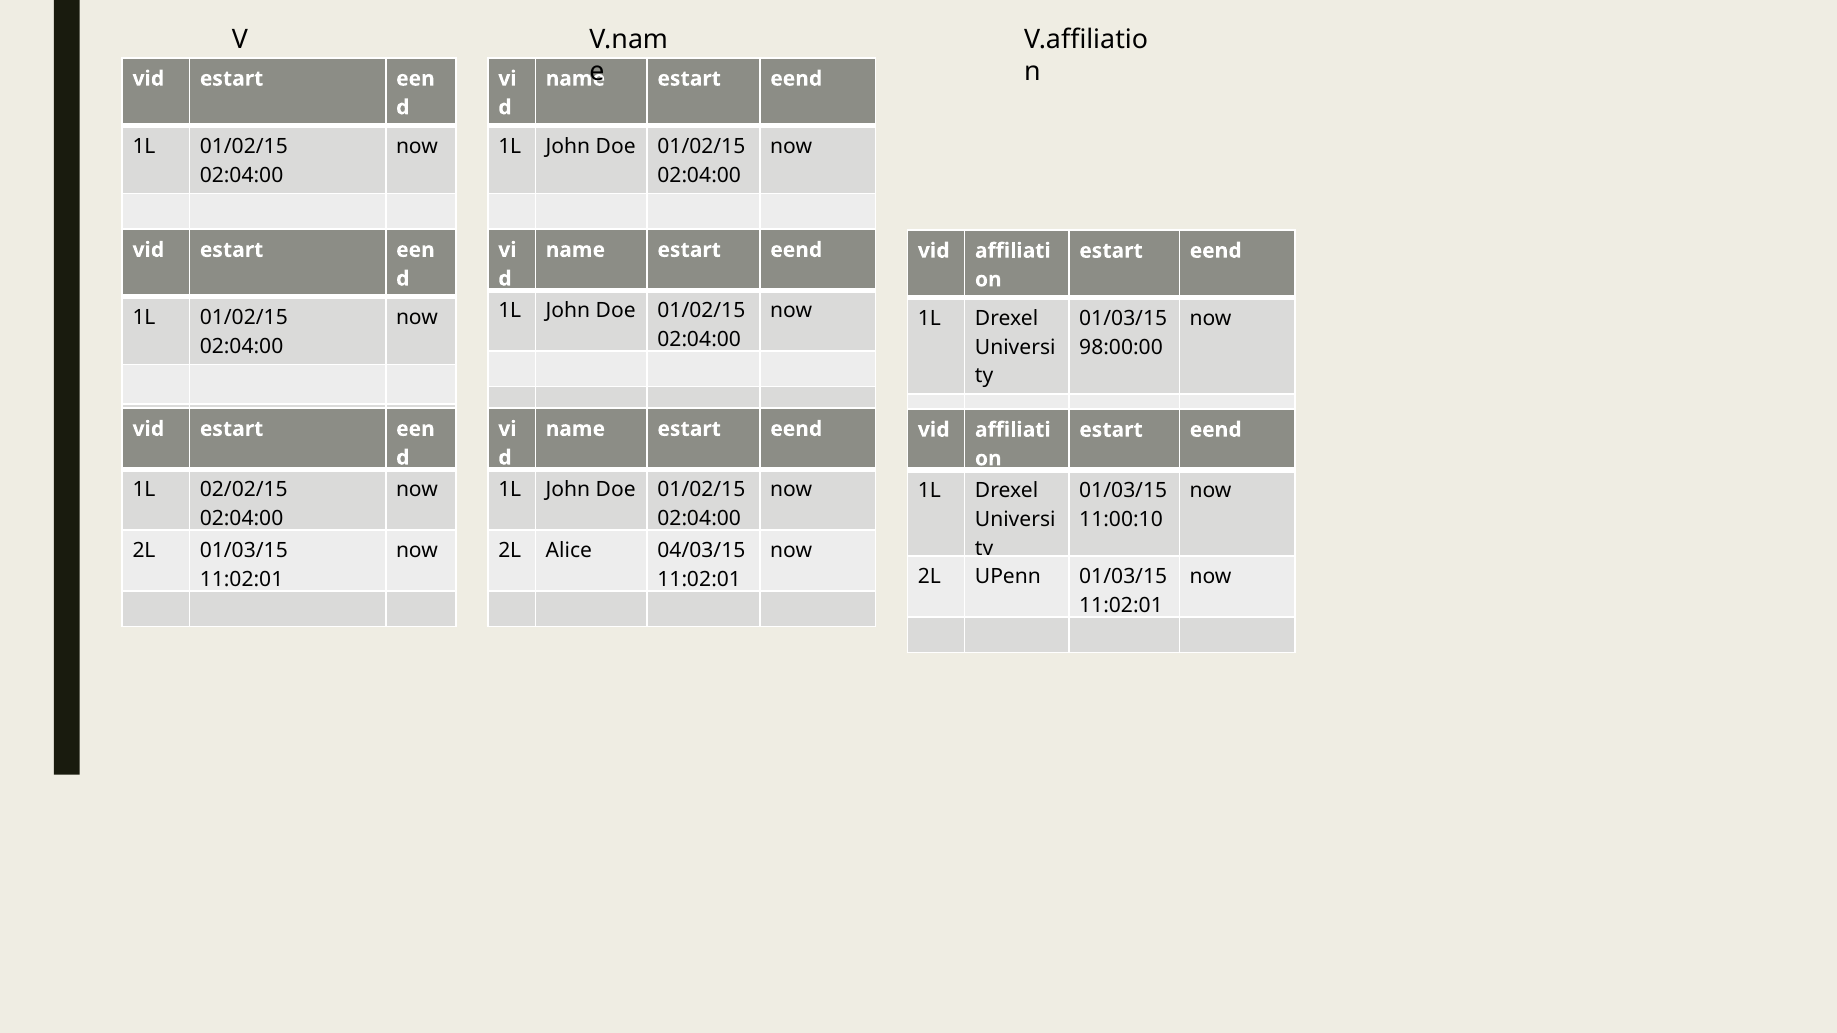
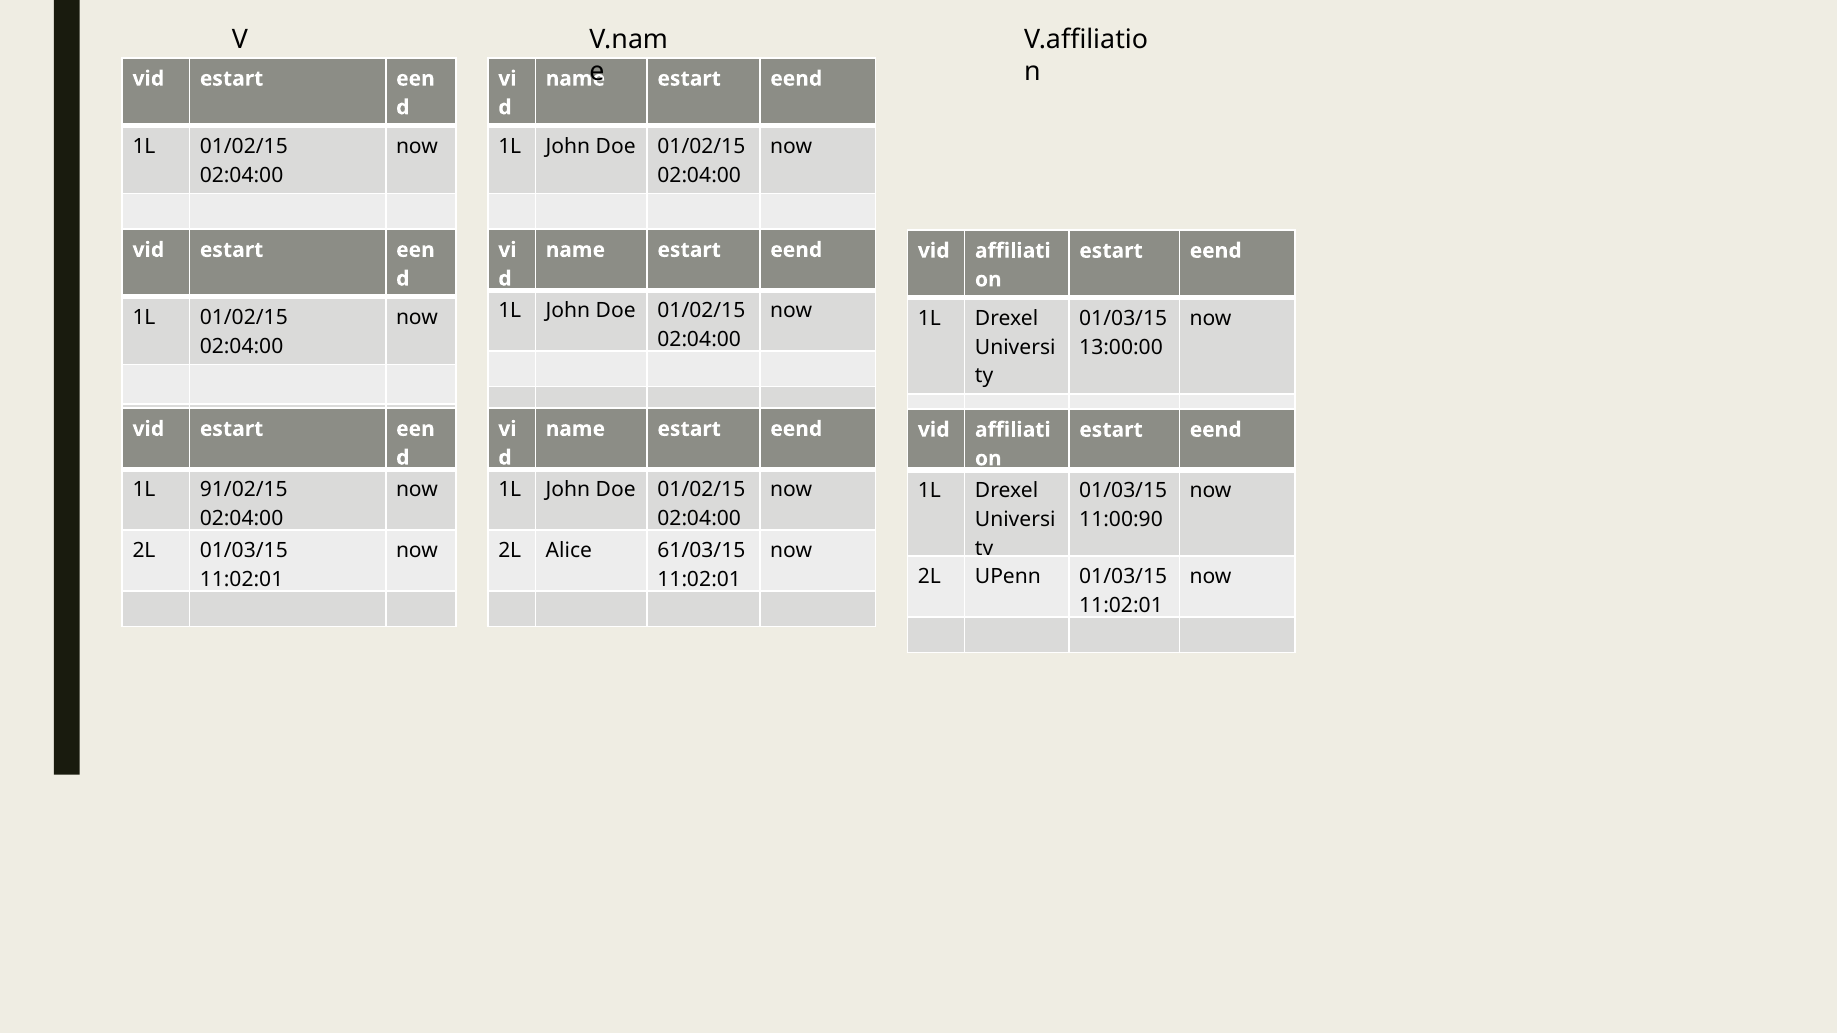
98:00:00: 98:00:00 -> 13:00:00 (1121, 347)
02/02/15: 02/02/15 -> 91/02/15 (244, 490)
11:00:10: 11:00:10 -> 11:00:90 (1121, 520)
04/03/15: 04/03/15 -> 61/03/15 (701, 551)
